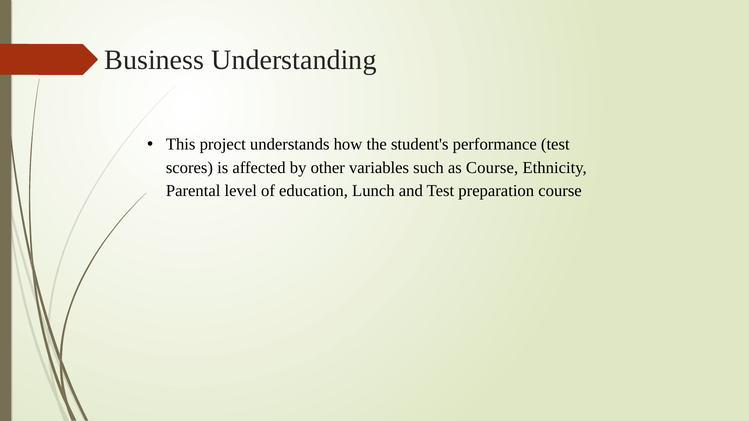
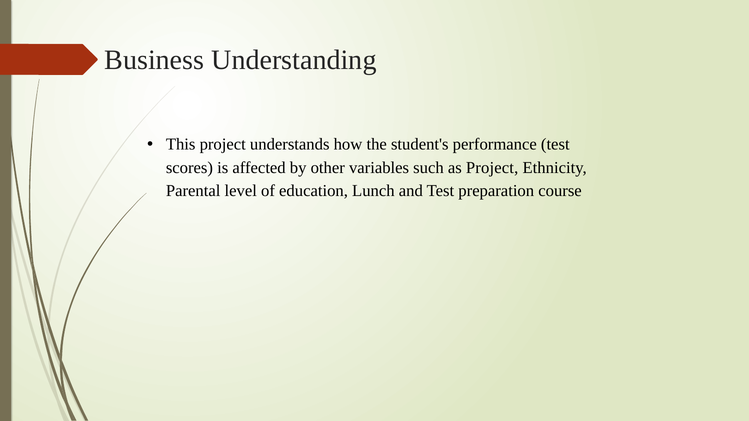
as Course: Course -> Project (492, 168)
